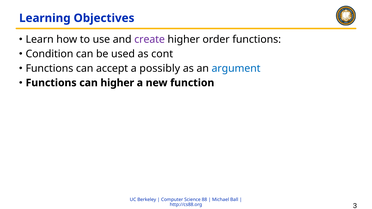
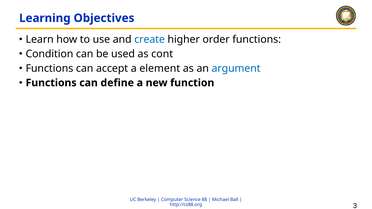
create colour: purple -> blue (150, 40)
possibly: possibly -> element (160, 68)
can higher: higher -> define (117, 83)
